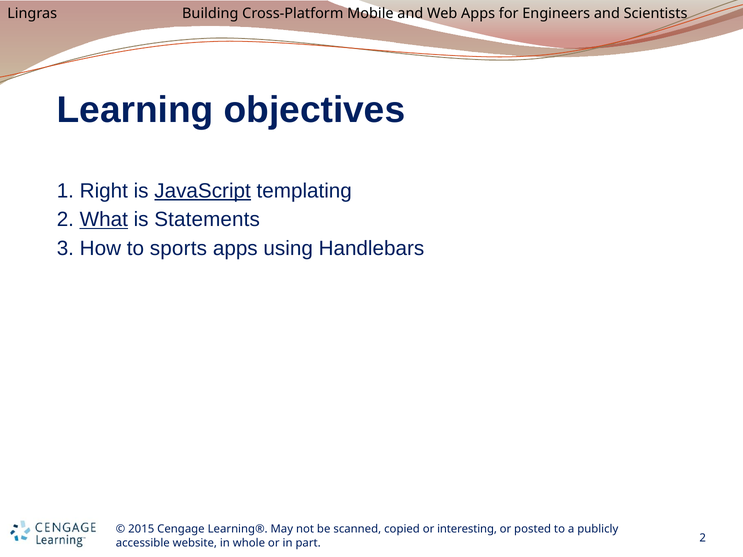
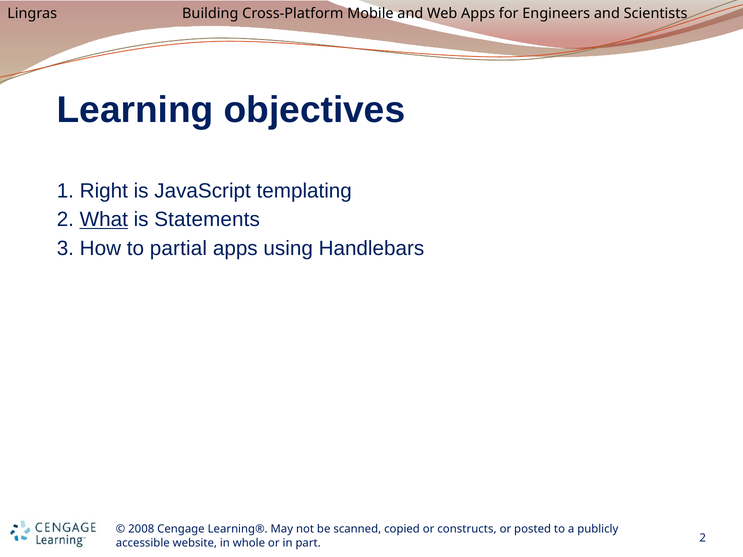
JavaScript underline: present -> none (203, 191)
sports: sports -> partial (178, 249)
2015: 2015 -> 2008 (141, 529)
interesting: interesting -> constructs (467, 529)
